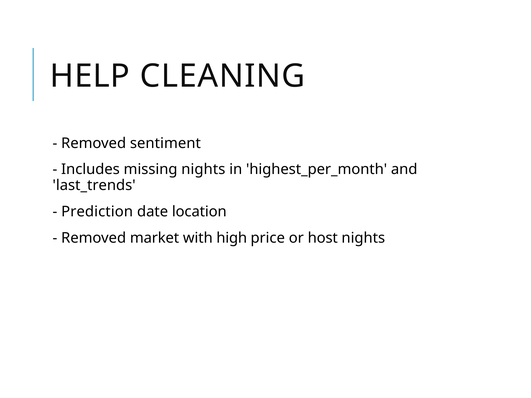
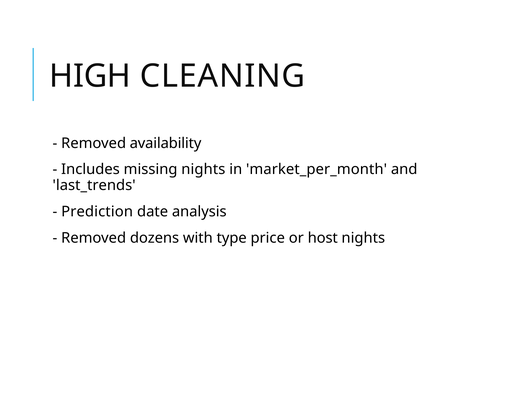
HELP: HELP -> HIGH (90, 76)
sentiment: sentiment -> availability (166, 143)
highest_per_month: highest_per_month -> market_per_month (317, 170)
location: location -> analysis (199, 212)
market: market -> dozens (154, 238)
high: high -> type (232, 238)
